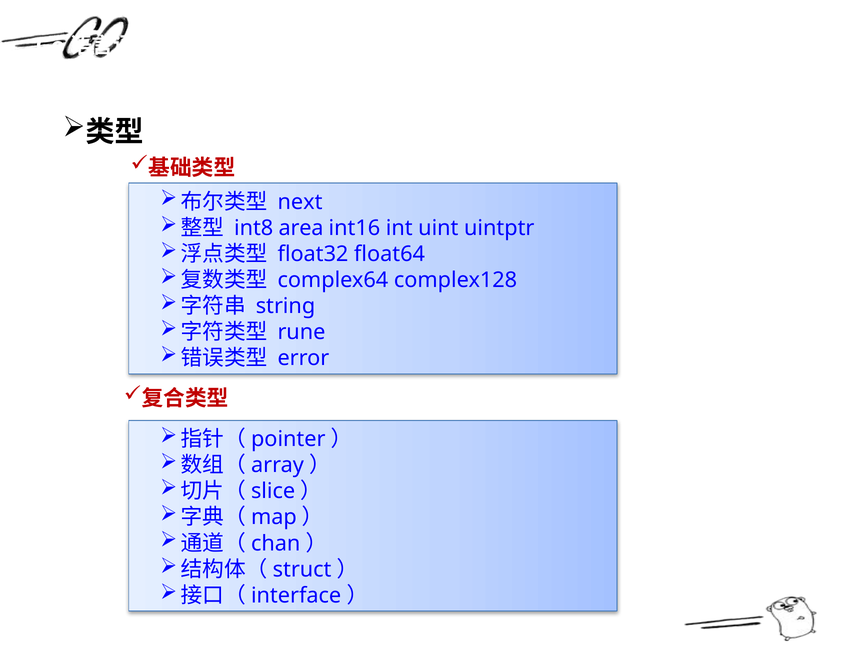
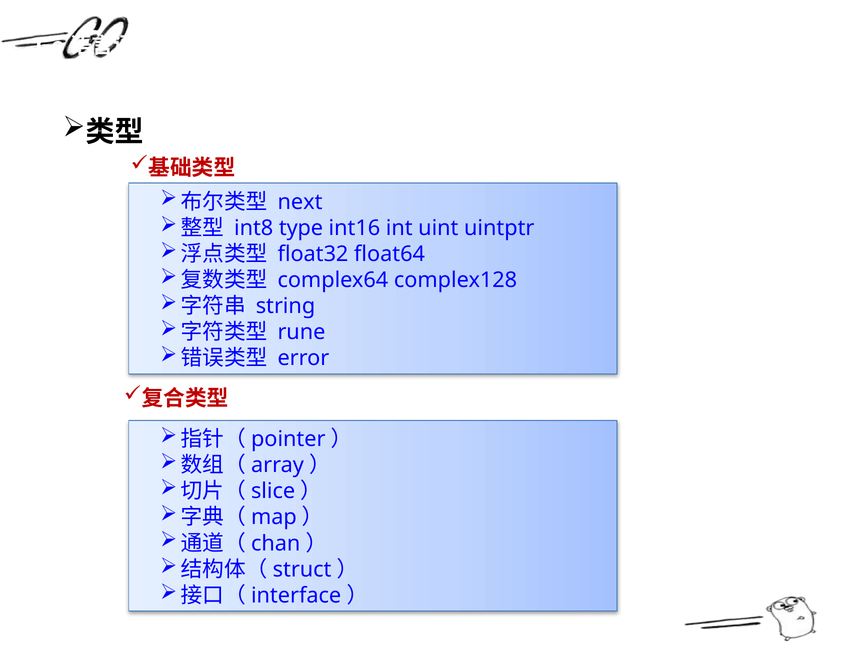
area: area -> type (301, 228)
